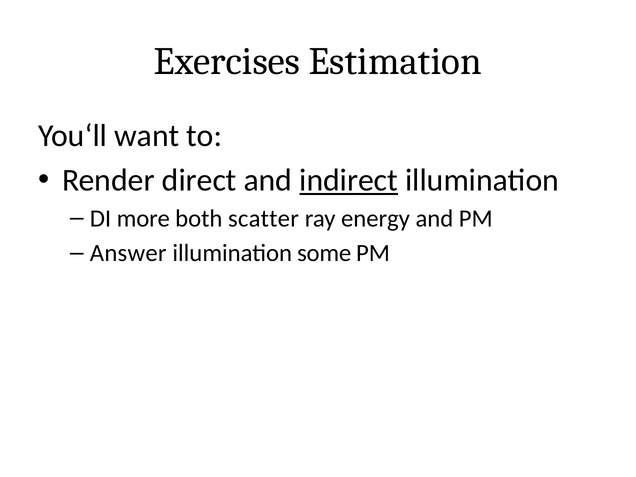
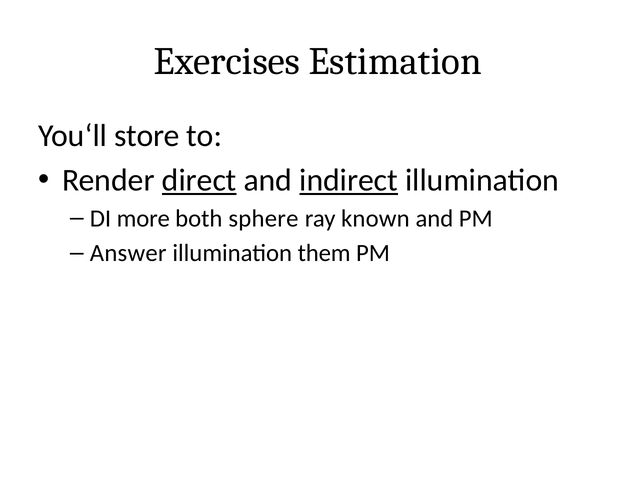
want: want -> store (147, 136)
direct underline: none -> present (199, 180)
scatter: scatter -> sphere (263, 219)
energy: energy -> known (375, 219)
some: some -> them (324, 253)
